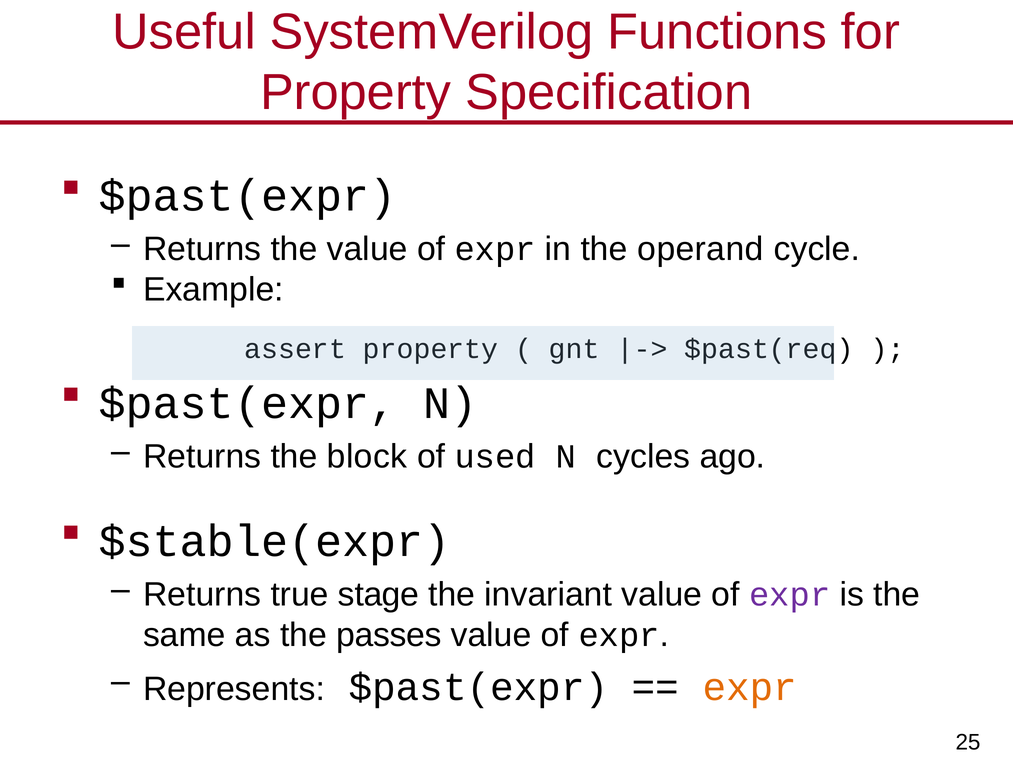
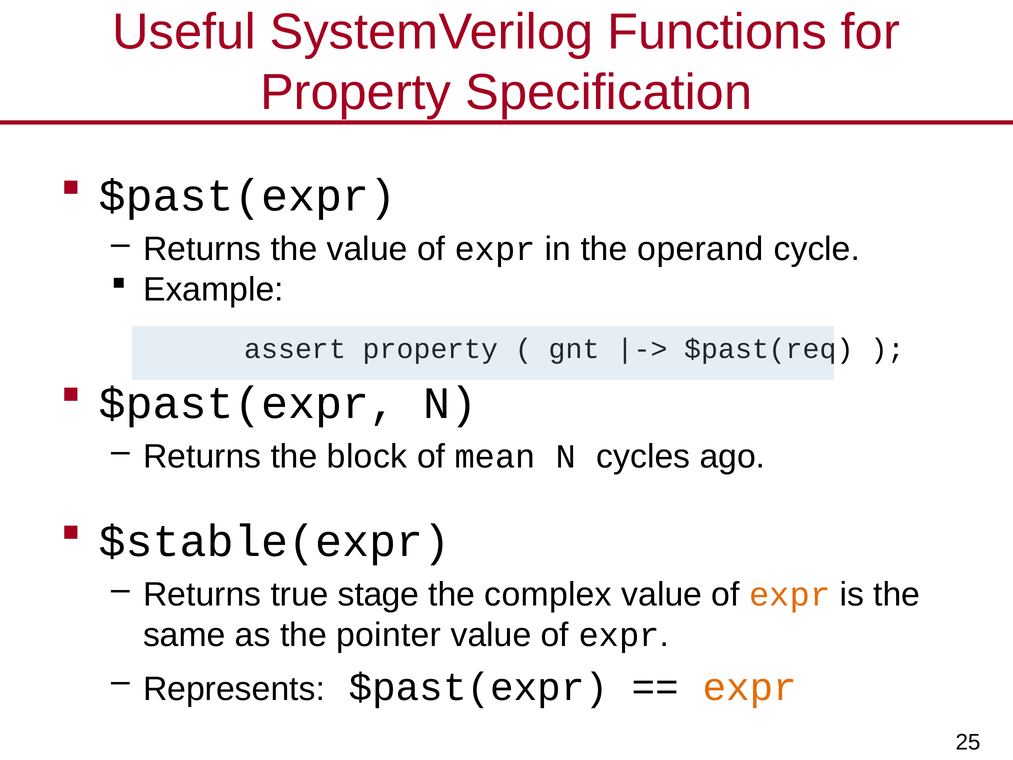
used: used -> mean (495, 456)
invariant: invariant -> complex (548, 594)
expr colour: purple -> orange (790, 594)
passes: passes -> pointer (389, 635)
